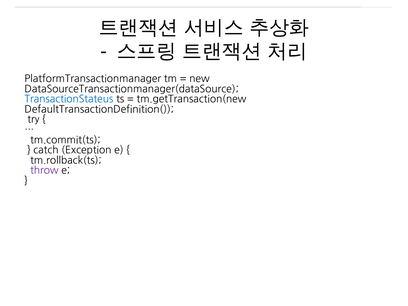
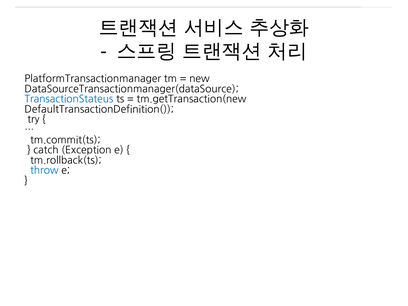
throw colour: purple -> blue (44, 171)
